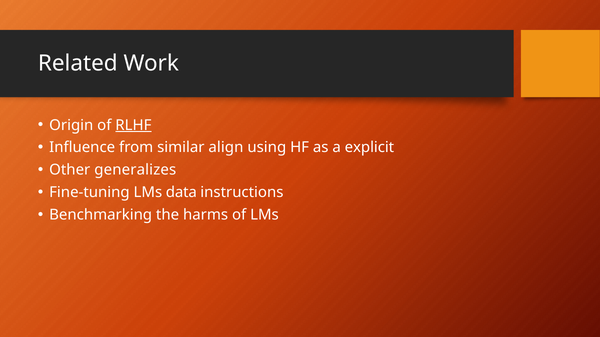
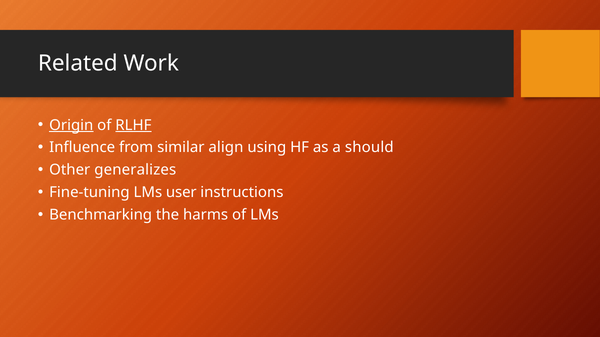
Origin underline: none -> present (71, 125)
explicit: explicit -> should (369, 148)
data: data -> user (181, 193)
